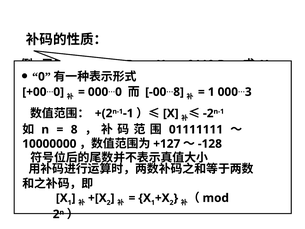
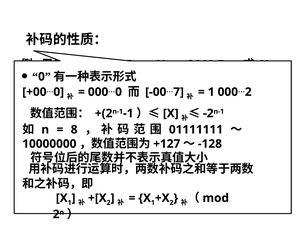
8: 8 -> 7 (179, 92)
3: 3 -> 2 (248, 92)
